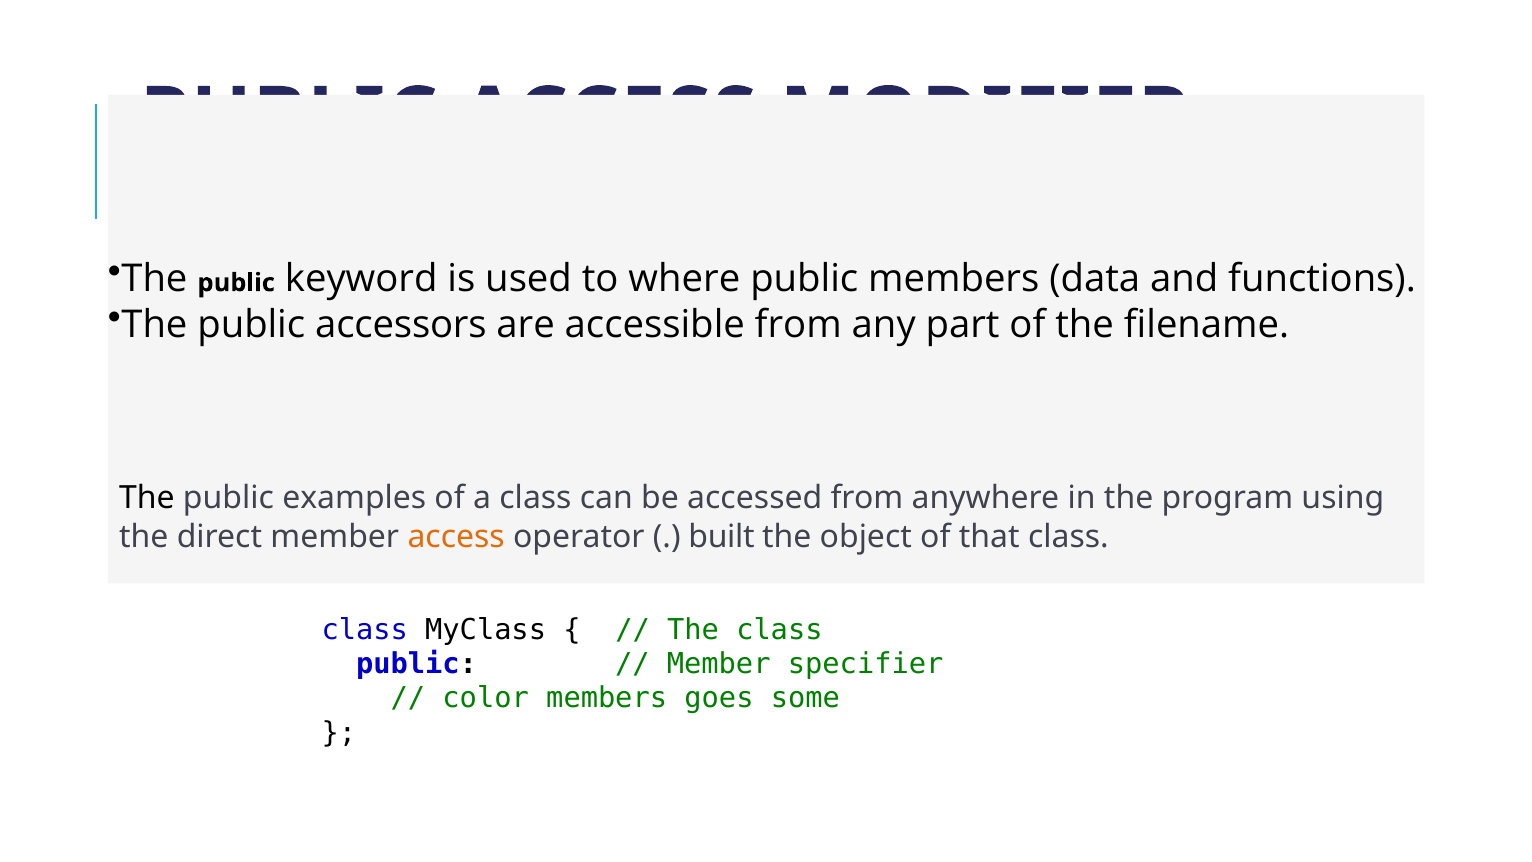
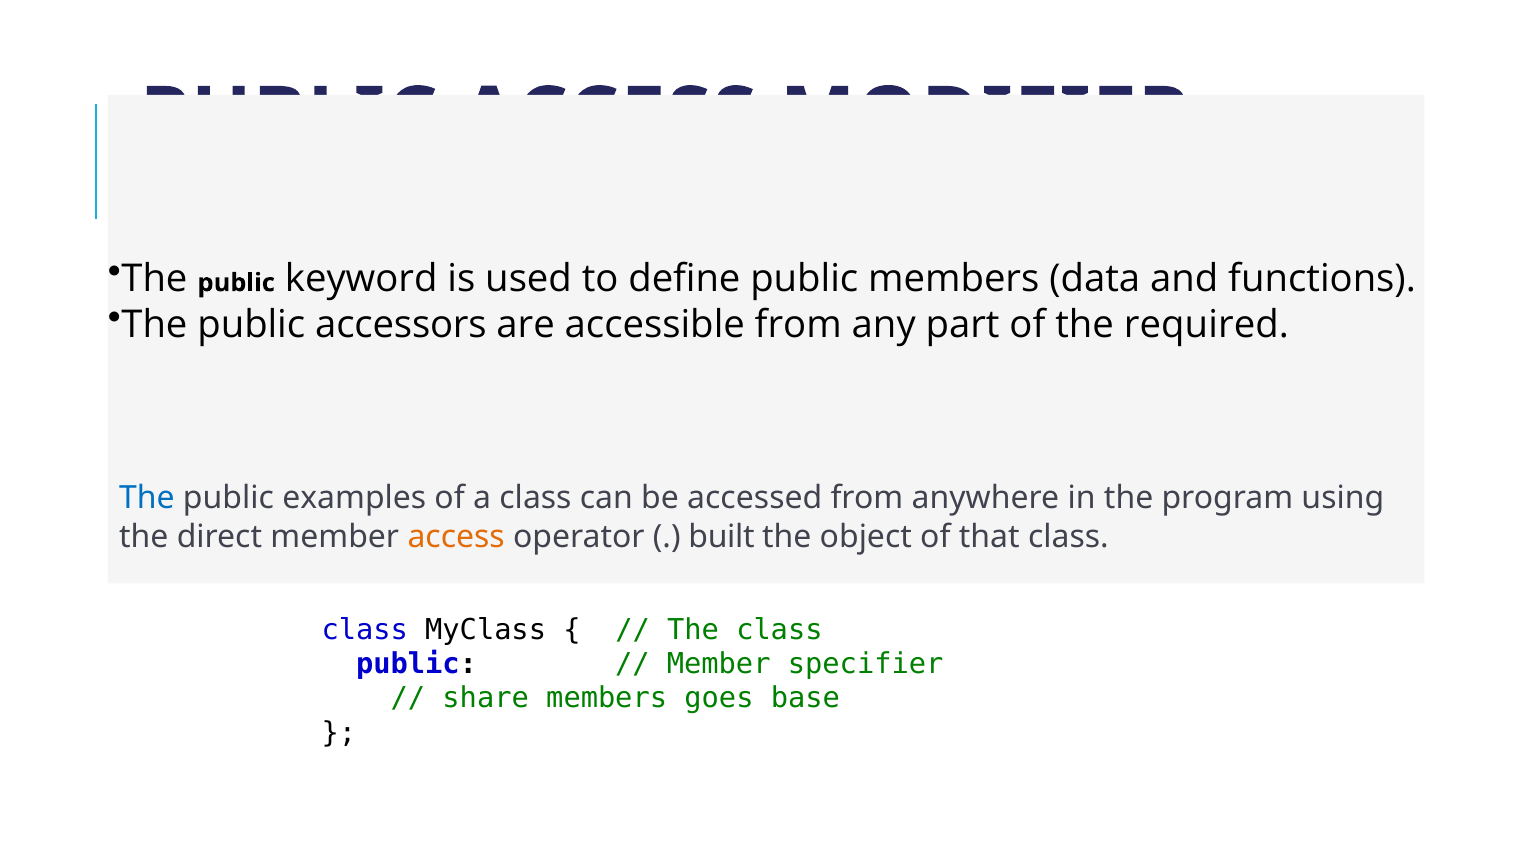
where: where -> define (684, 278)
filename: filename -> required (1206, 324)
The colour: black -> blue (147, 498)
color: color -> share (486, 698)
some: some -> base (805, 698)
